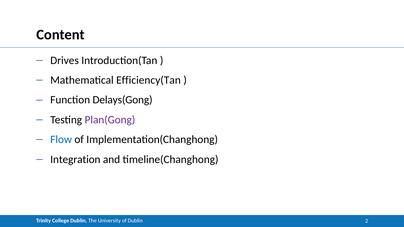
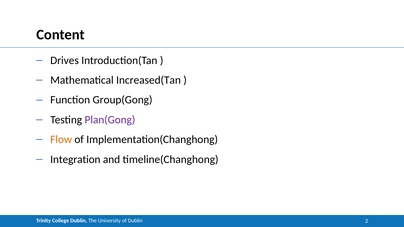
Efficiency(Tan: Efficiency(Tan -> Increased(Tan (149, 80)
Delays(Gong: Delays(Gong -> Group(Gong (123, 100)
Flow colour: blue -> orange (61, 140)
